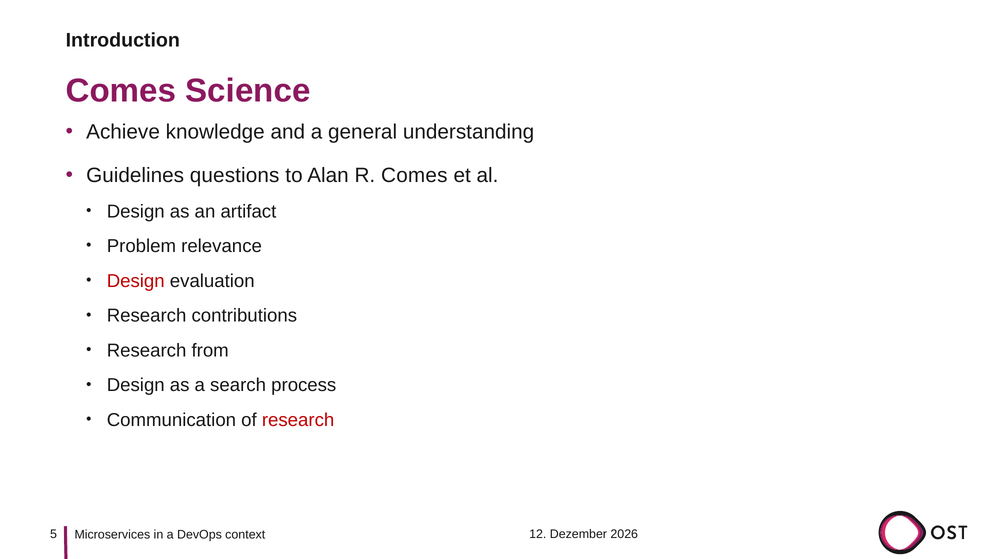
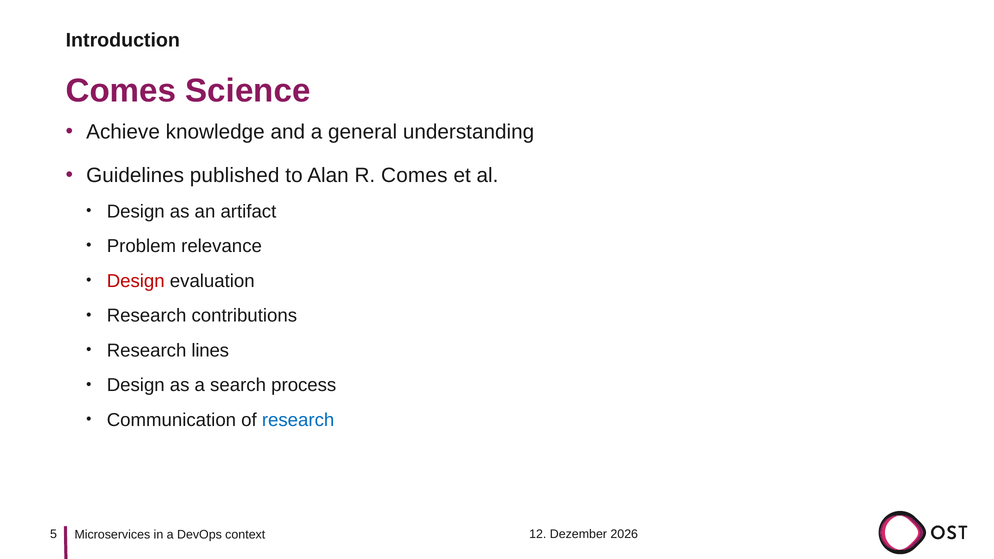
questions: questions -> published (235, 175)
from: from -> lines (210, 350)
research colour: red -> blue (298, 420)
